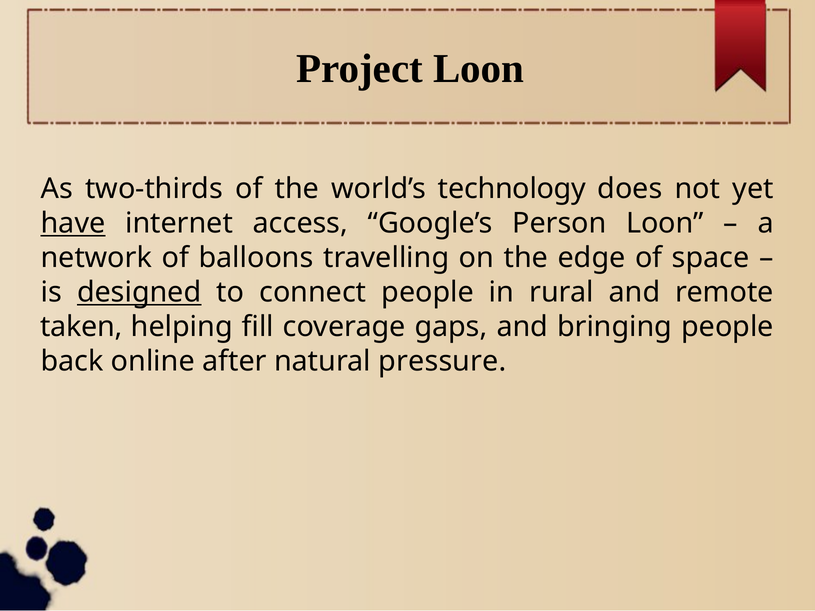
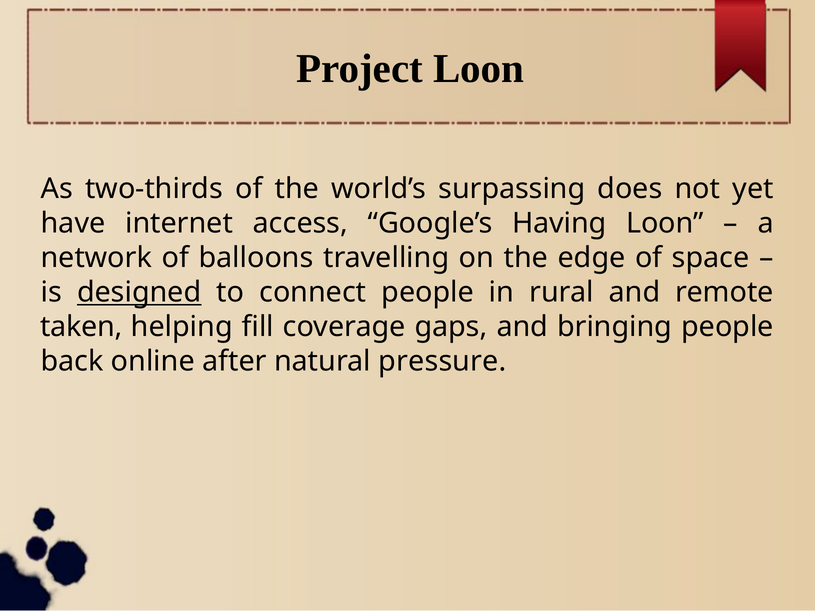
technology: technology -> surpassing (512, 189)
have underline: present -> none (73, 223)
Person: Person -> Having (559, 223)
